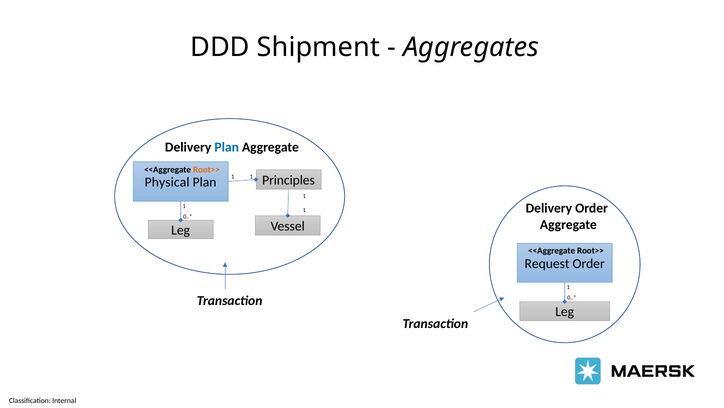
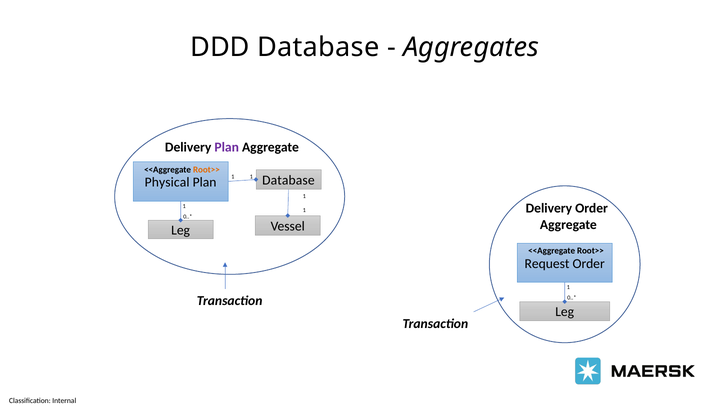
DDD Shipment: Shipment -> Database (318, 47)
Plan colour: blue -> purple (227, 147)
Principles: Principles -> Database (288, 180)
